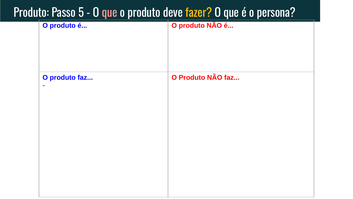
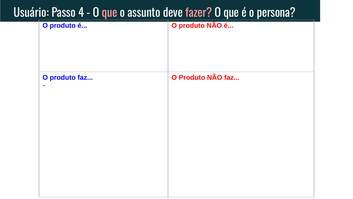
Produto: Produto -> Usuário (31, 13)
5: 5 -> 4 (81, 13)
produto: produto -> assunto (144, 13)
fazer colour: yellow -> pink (199, 13)
